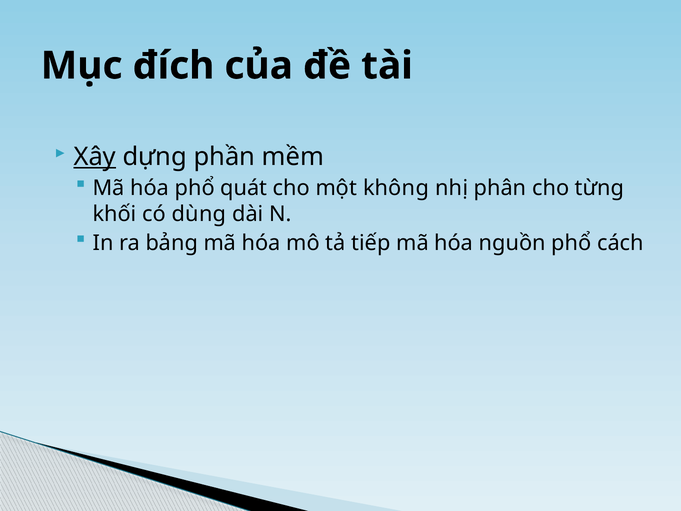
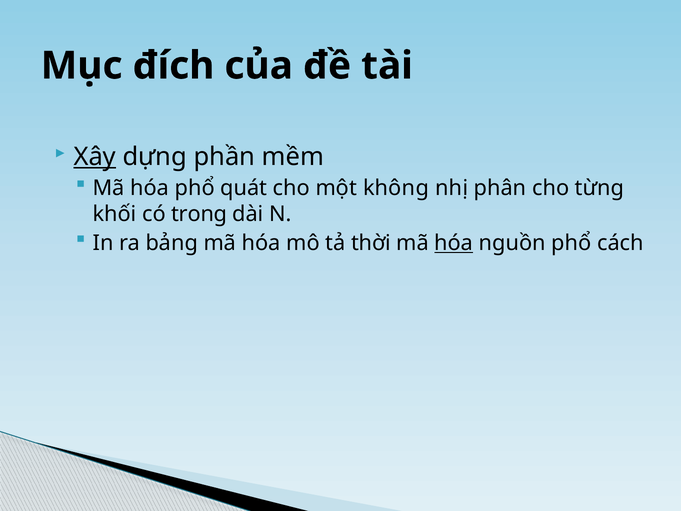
dùng: dùng -> trong (199, 214)
tiếp: tiếp -> thời (371, 243)
hóa underline: none -> present (454, 243)
